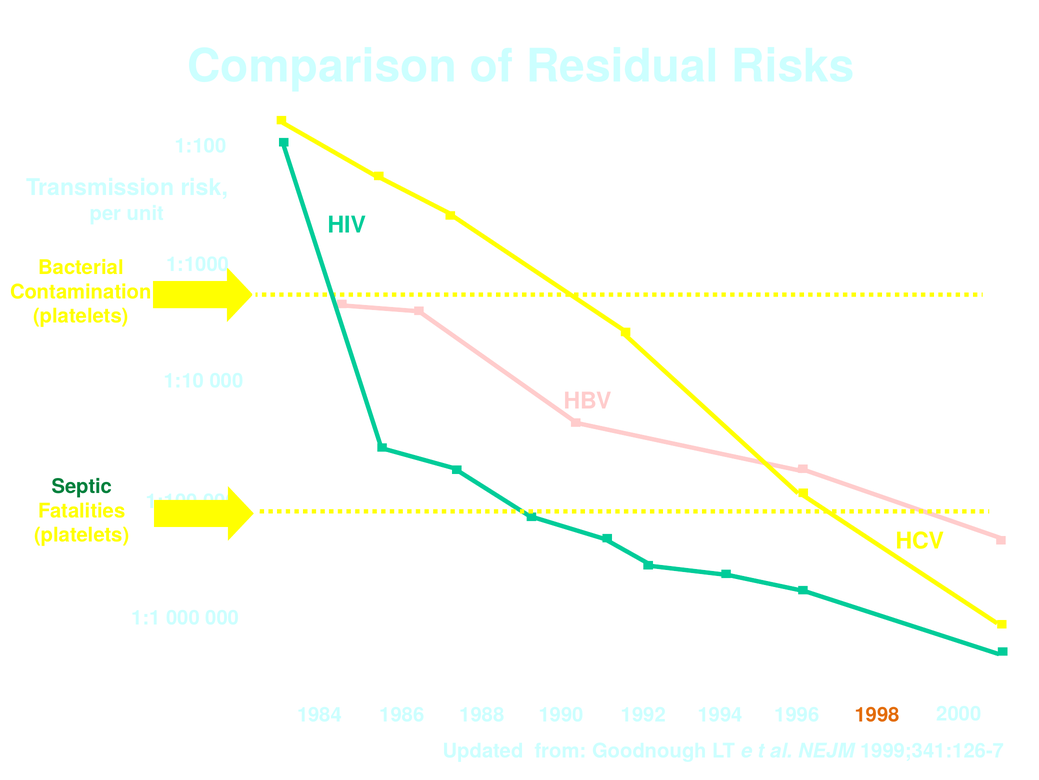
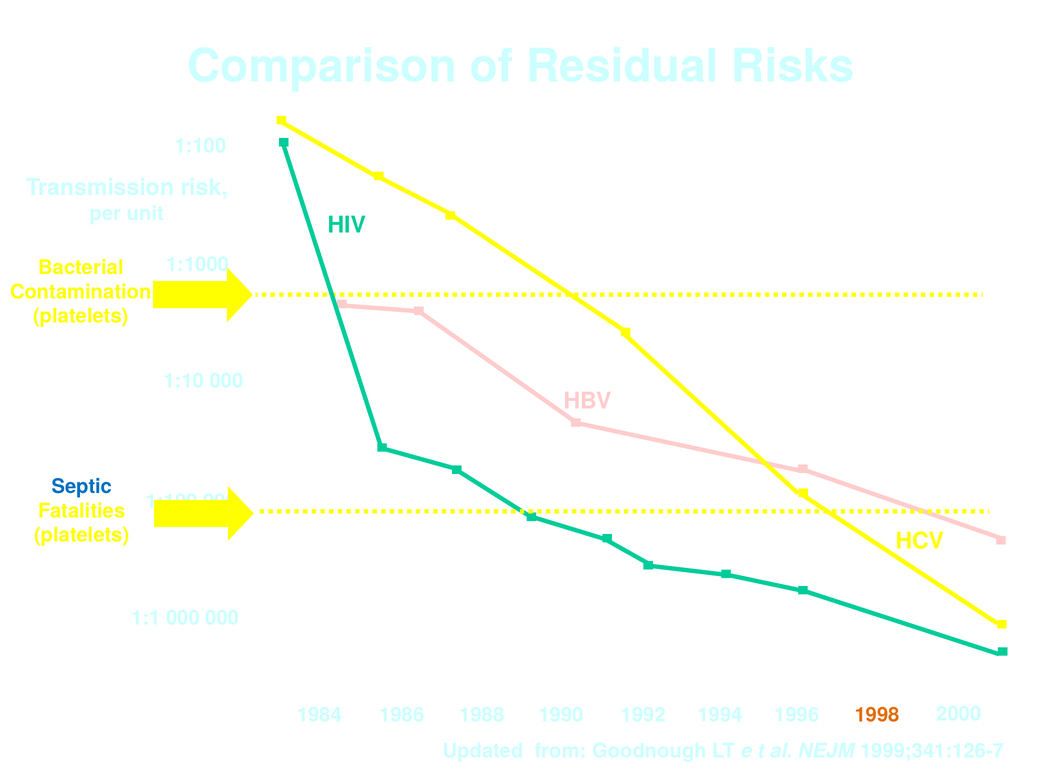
Septic colour: green -> blue (82, 486)
